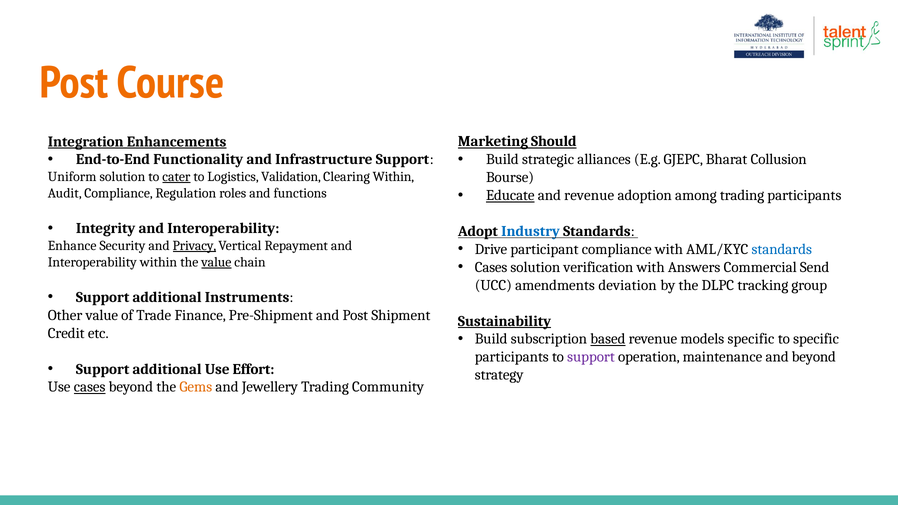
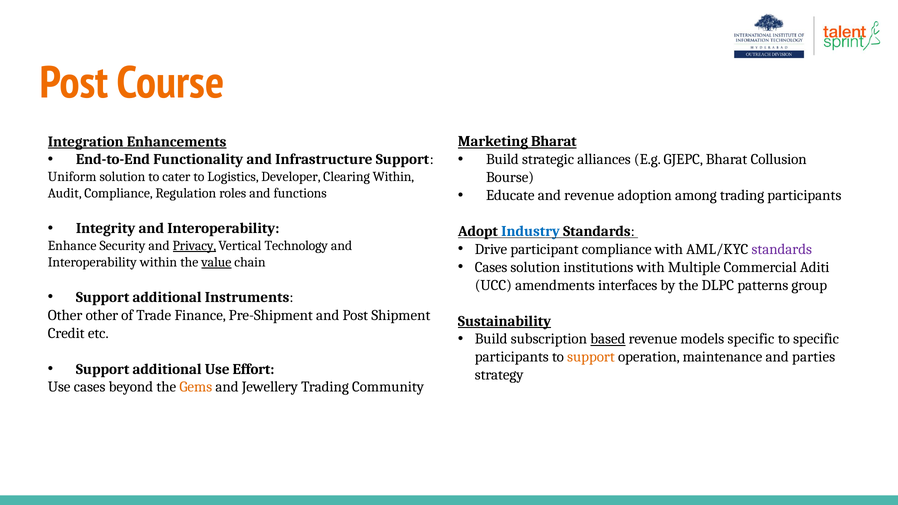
Marketing Should: Should -> Bharat (554, 142)
cater underline: present -> none (176, 177)
Validation: Validation -> Developer (291, 177)
Educate underline: present -> none (510, 195)
Repayment: Repayment -> Technology (296, 246)
standards colour: blue -> purple (782, 249)
verification: verification -> institutions (598, 267)
Answers: Answers -> Multiple (694, 267)
Send: Send -> Aditi (815, 267)
deviation: deviation -> interfaces (628, 285)
tracking: tracking -> patterns (763, 285)
Other value: value -> other (102, 315)
support colour: purple -> orange (591, 357)
and beyond: beyond -> parties (814, 357)
cases underline: present -> none (90, 387)
